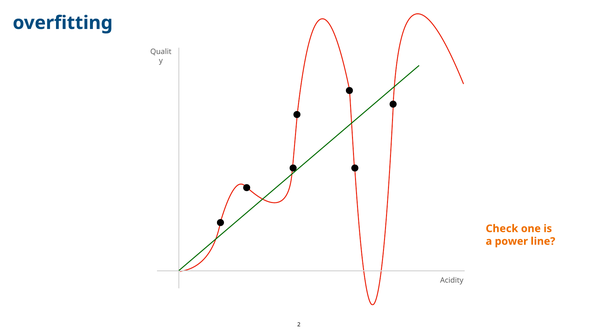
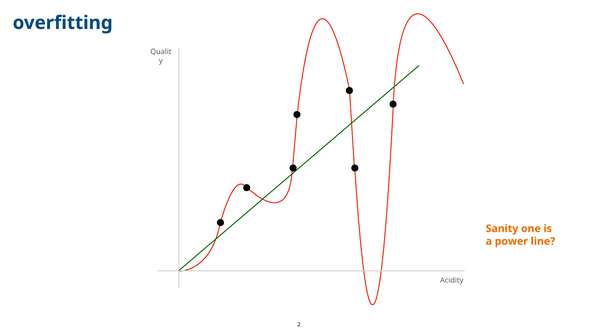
Check: Check -> Sanity (502, 229)
